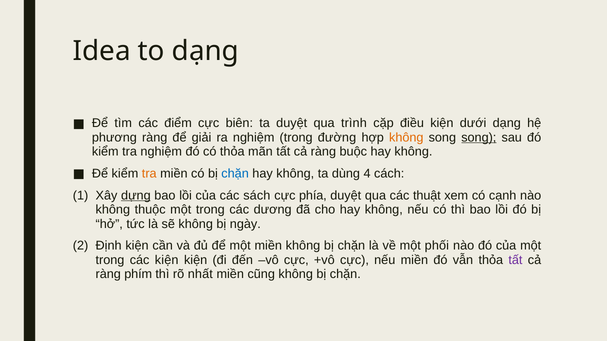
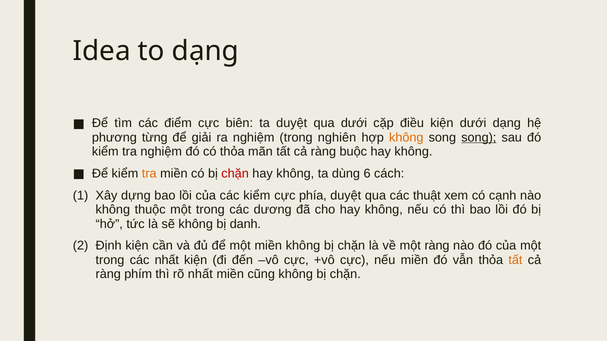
qua trình: trình -> dưới (354, 123)
phương ràng: ràng -> từng (155, 138)
đường: đường -> nghiên (337, 138)
chặn colour: blue -> red (235, 174)
4: 4 -> 6 (367, 174)
dựng underline: present -> none (136, 196)
các sách: sách -> kiểm (257, 196)
ngày: ngày -> danh (245, 224)
một phối: phối -> ràng (437, 246)
các kiện: kiện -> nhất (167, 260)
tất colour: purple -> orange (515, 260)
